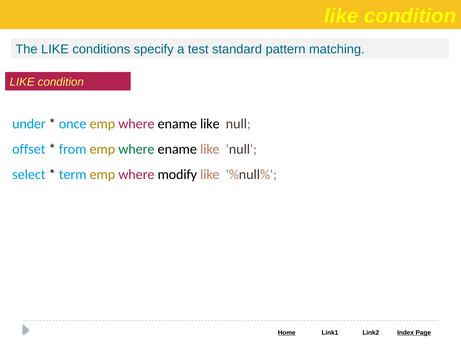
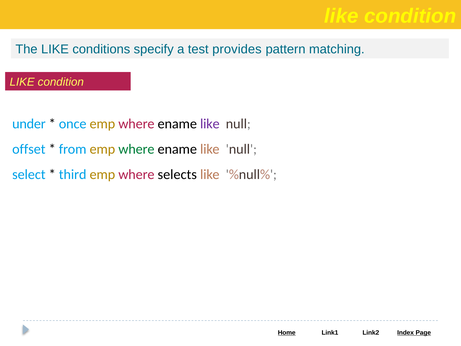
standard: standard -> provides (237, 49)
like colour: black -> purple (210, 124)
term: term -> third (73, 175)
modify: modify -> selects (177, 175)
